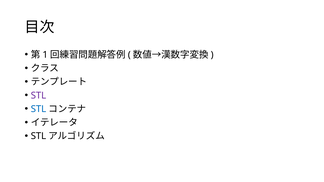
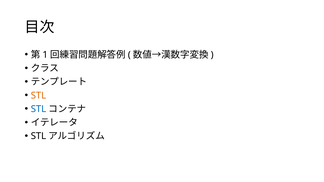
STL colour: purple -> orange (38, 96)
